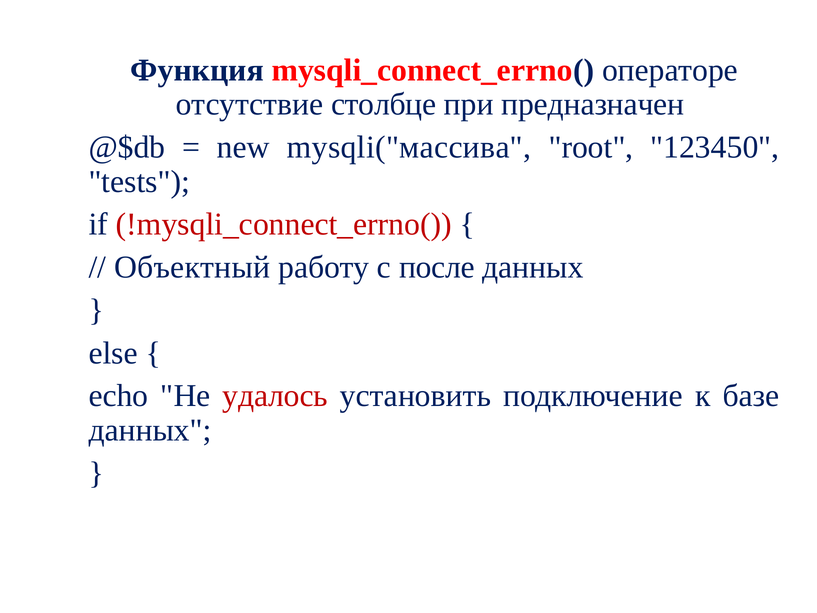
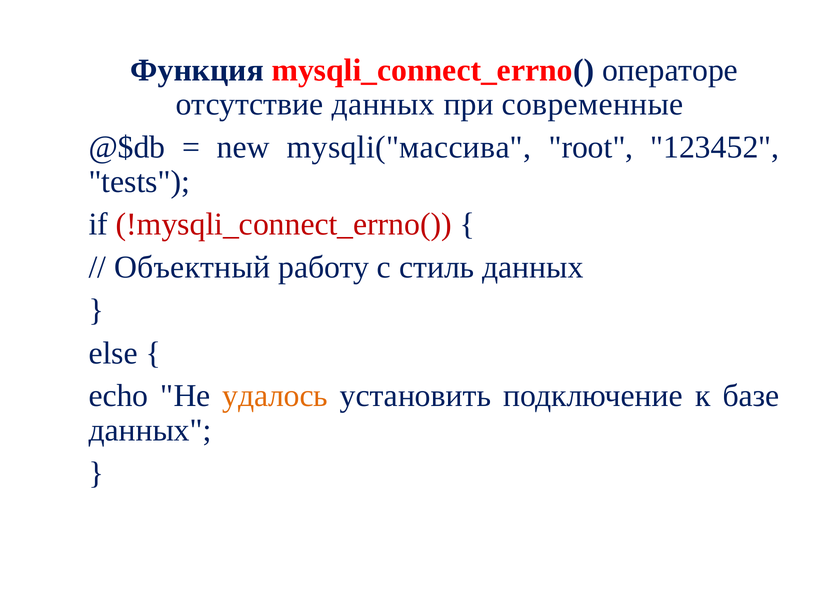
отсутствие столбце: столбце -> данных (383, 104)
предназначен: предназначен -> современные (593, 104)
123450: 123450 -> 123452 (715, 147)
после: после -> стиль (437, 267)
удалось colour: red -> orange (275, 396)
